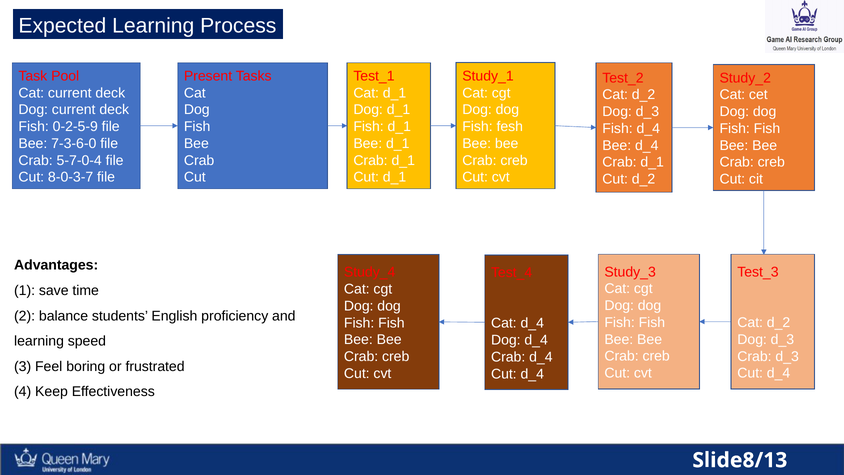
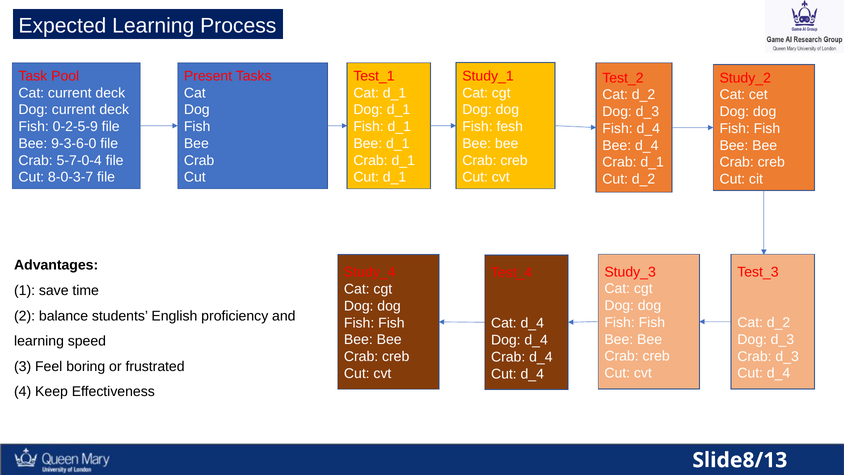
7-3-6-0: 7-3-6-0 -> 9-3-6-0 (74, 144)
